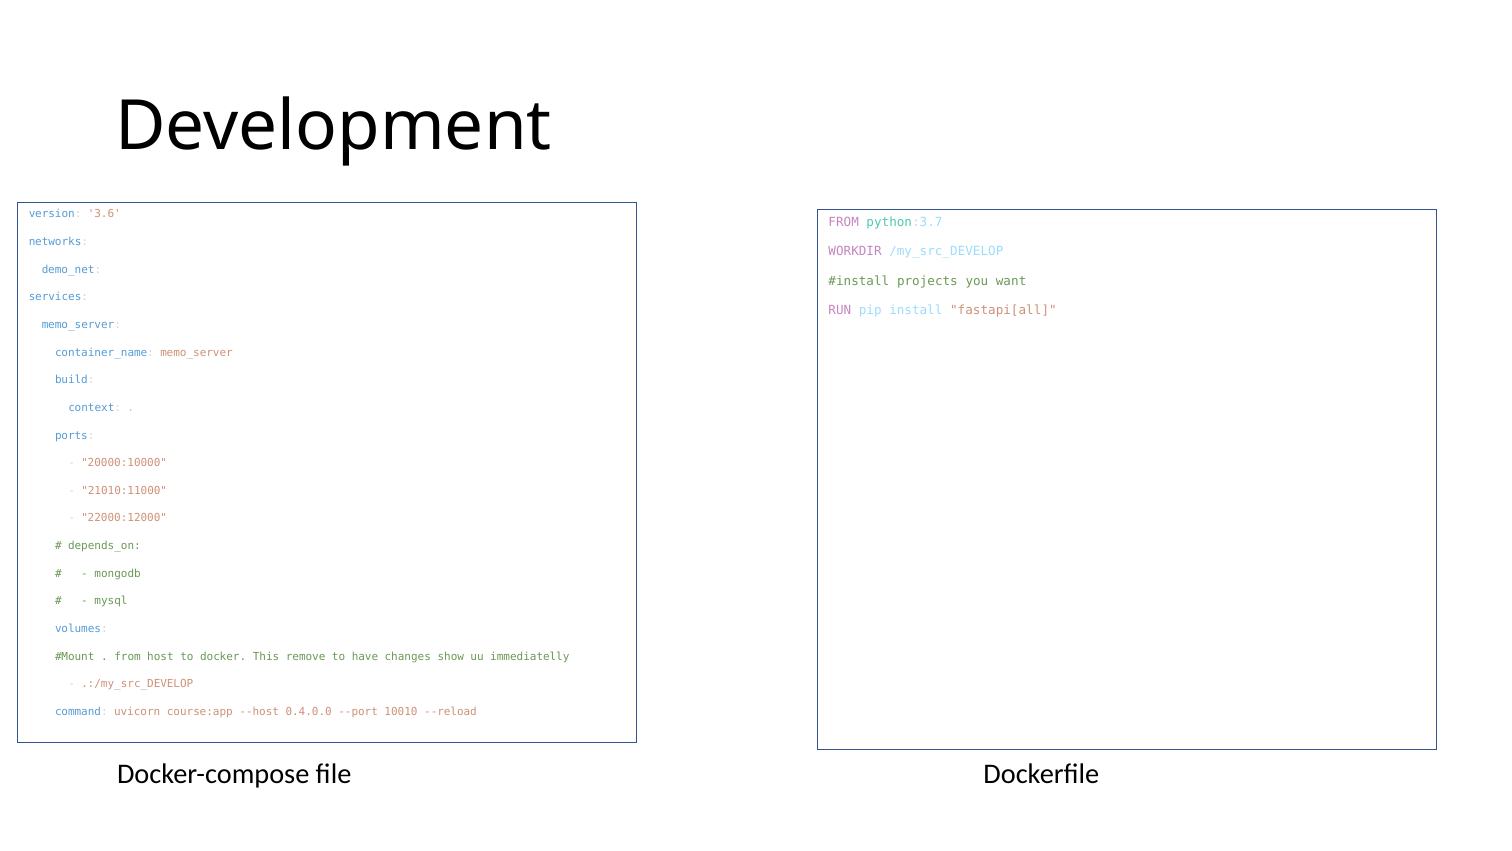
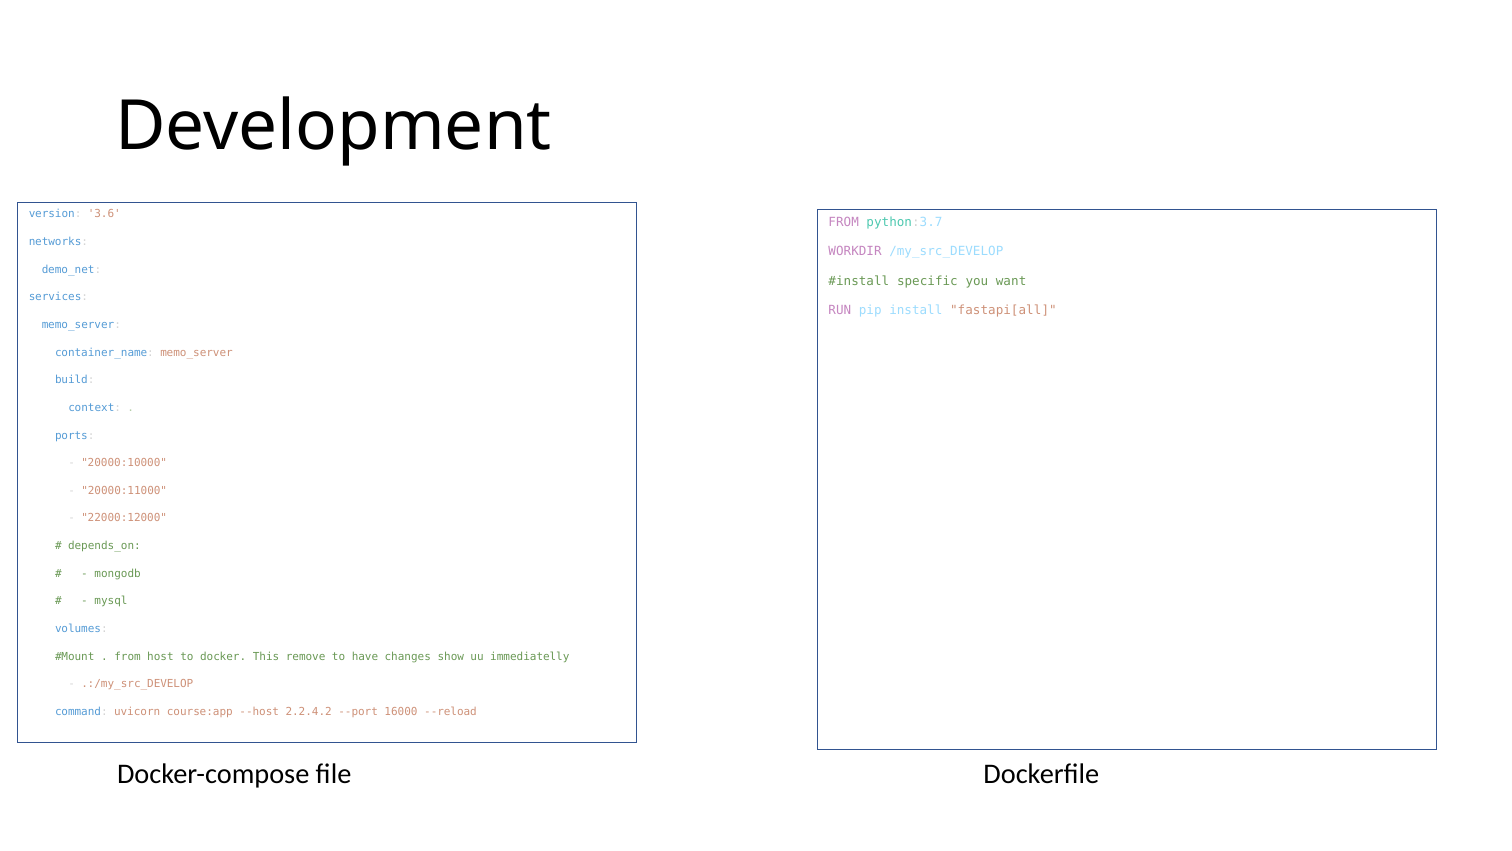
projects: projects -> specific (927, 281)
21010:11000: 21010:11000 -> 20000:11000 (124, 490)
0.4.0.0: 0.4.0.0 -> 2.2.4.2 (309, 711)
10010: 10010 -> 16000 (401, 711)
